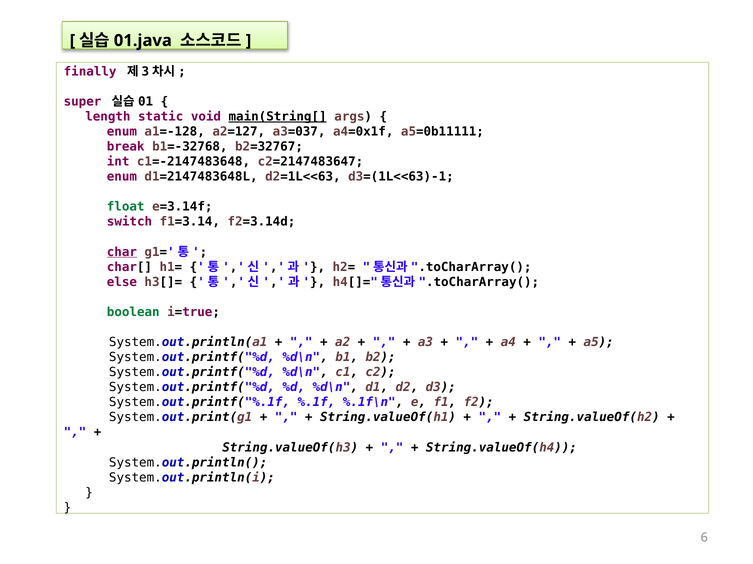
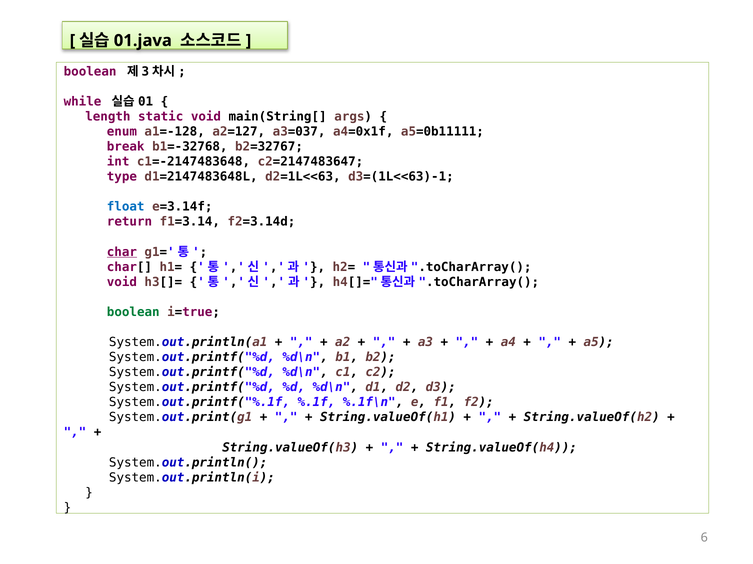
finally: finally -> boolean (90, 71)
super: super -> while (83, 102)
main(String[ underline: present -> none (278, 117)
enum: enum -> type (122, 177)
float colour: green -> blue (126, 207)
switch: switch -> return (129, 222)
else: else -> void (122, 282)
